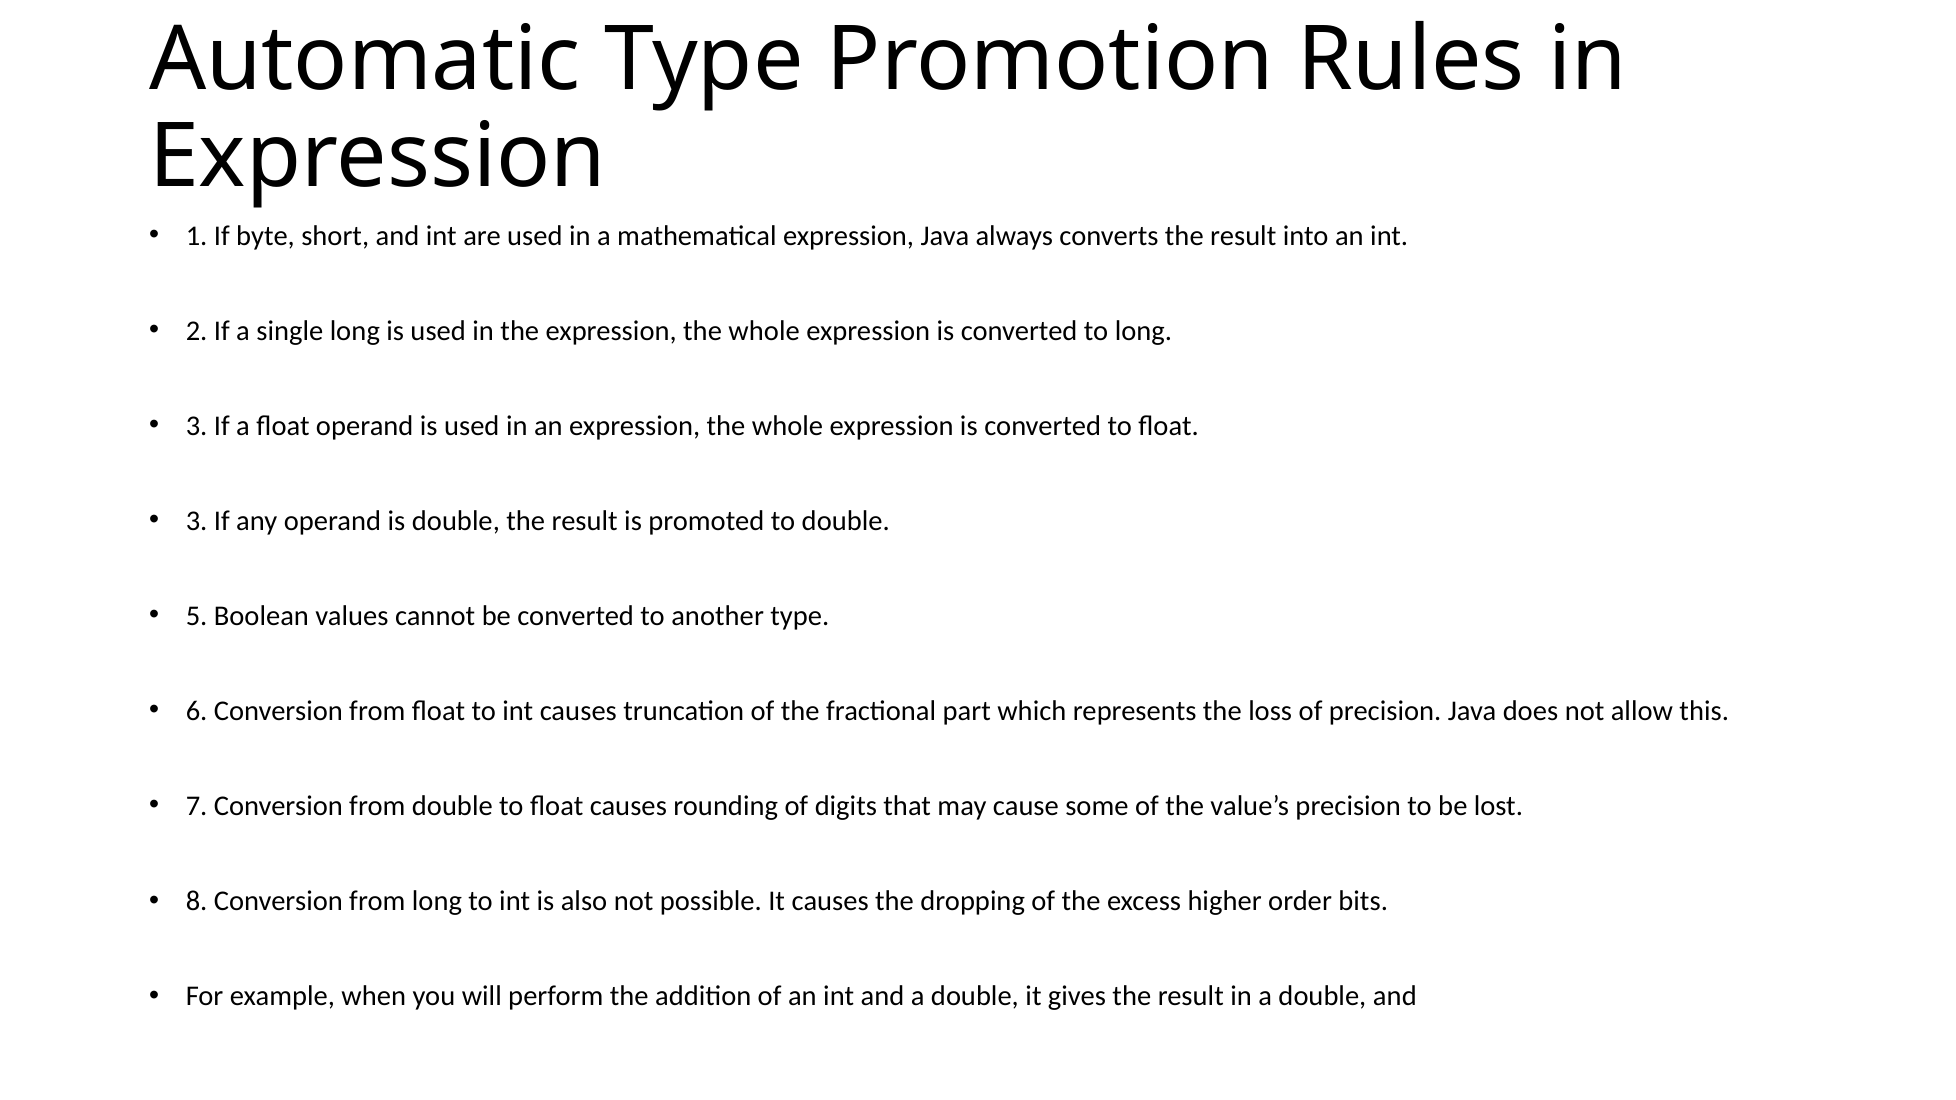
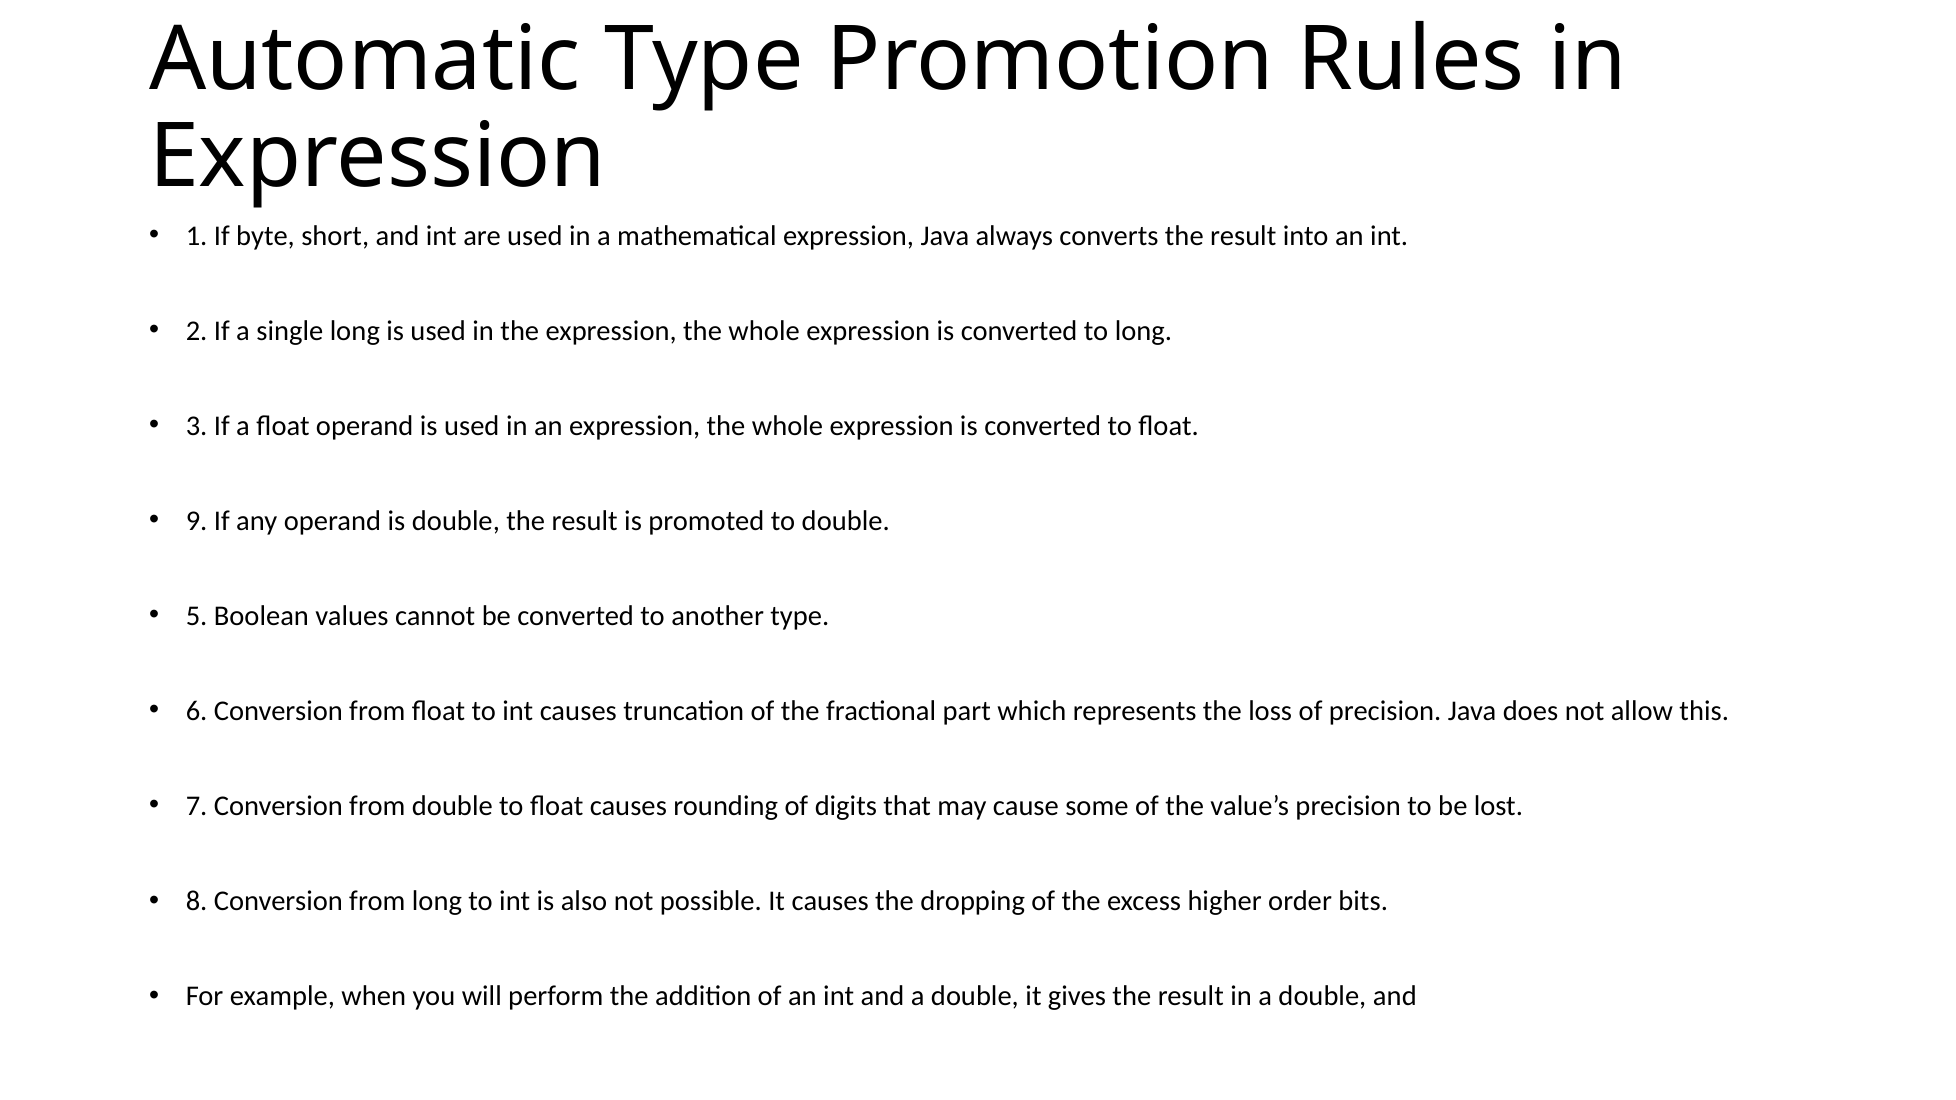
3: 3 -> 9 (197, 521)
